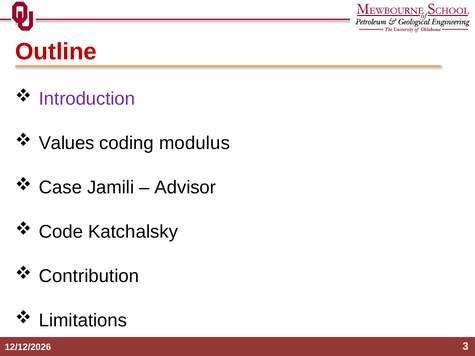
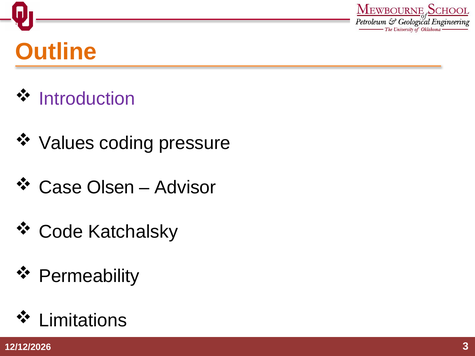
Outline colour: red -> orange (56, 52)
modulus: modulus -> pressure (195, 143)
Jamili: Jamili -> Olsen (111, 188)
Contribution: Contribution -> Permeability (89, 276)
